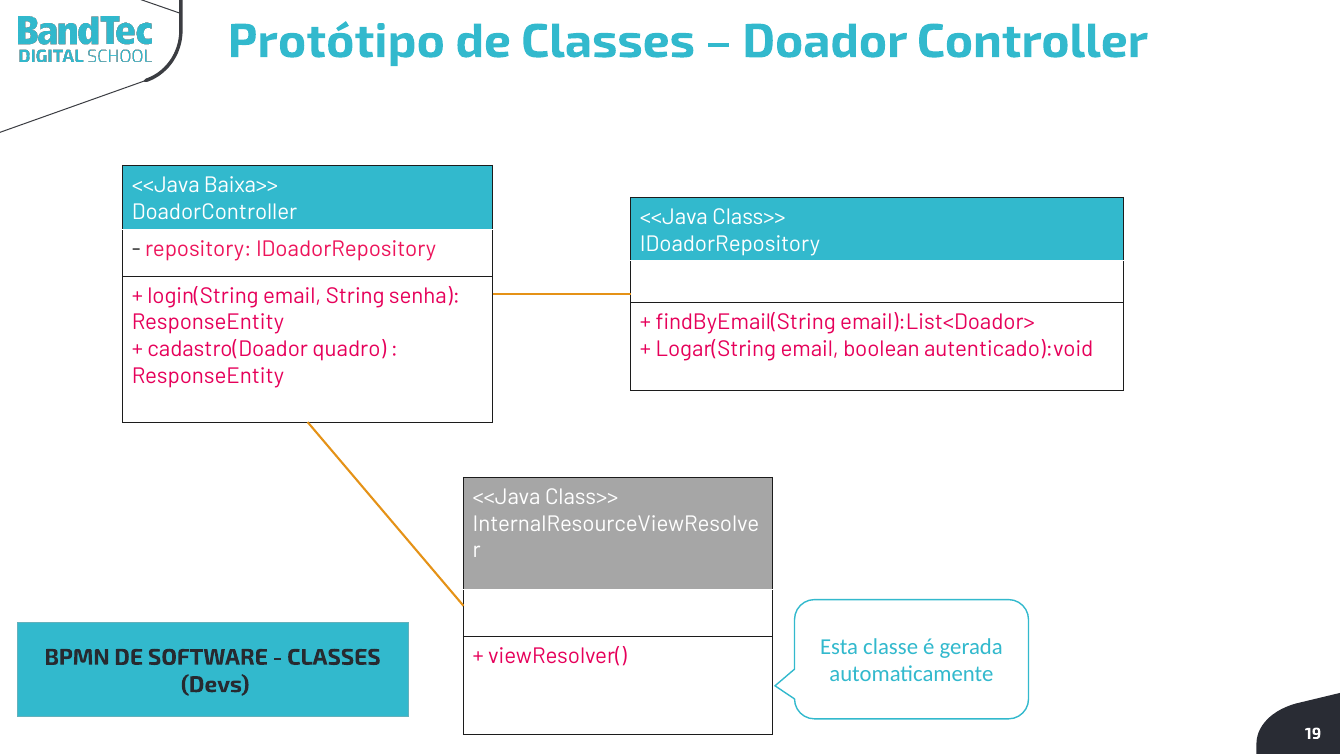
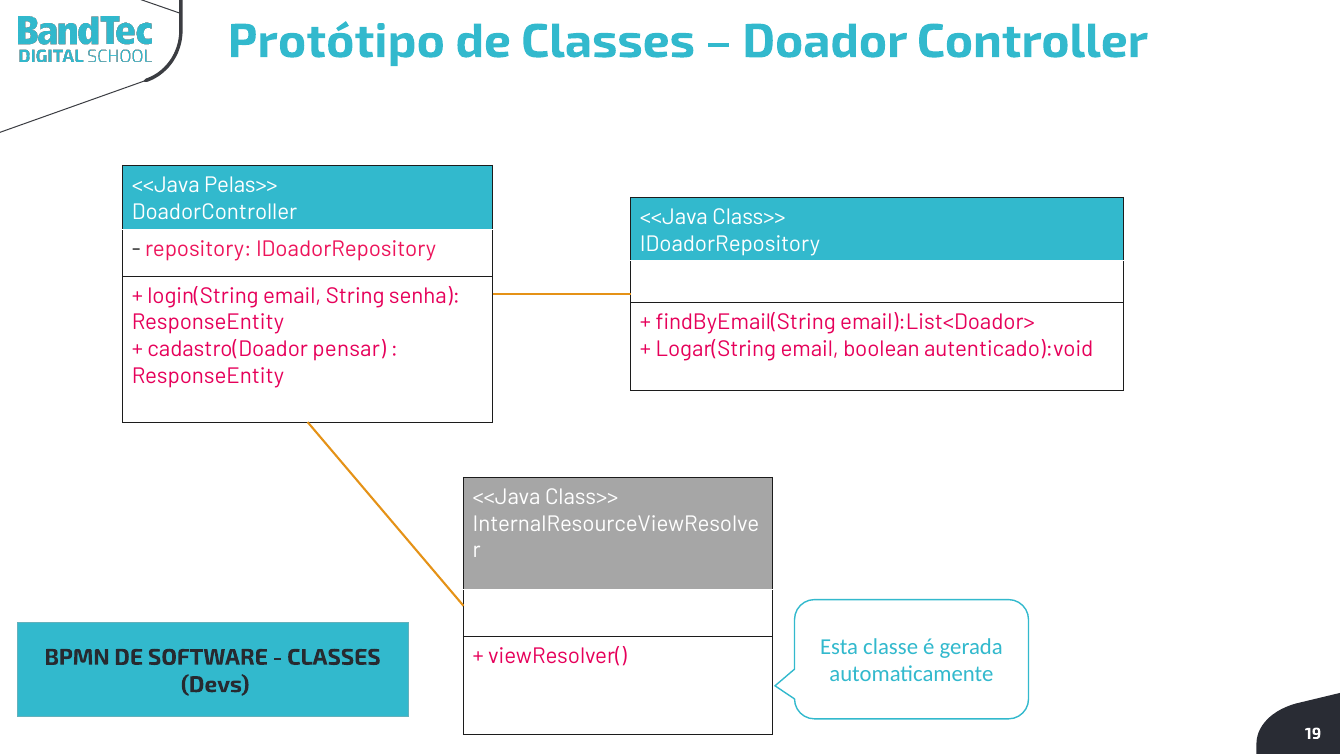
Baixa>>: Baixa>> -> Pelas>> (241, 185)
quadro: quadro -> pensar (349, 349)
